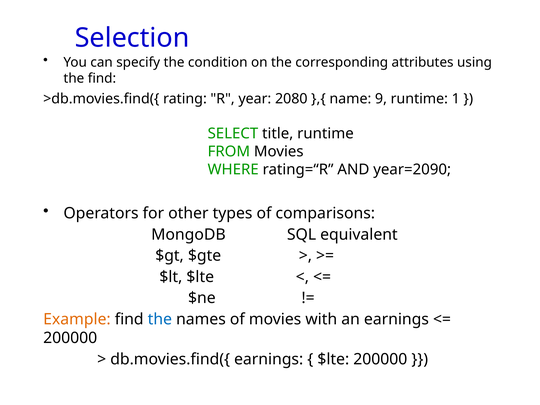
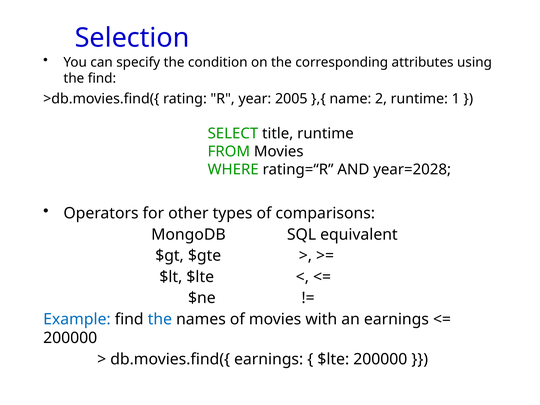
2080: 2080 -> 2005 (291, 99)
9: 9 -> 2 (381, 99)
year=2090: year=2090 -> year=2028 (412, 169)
Example colour: orange -> blue (77, 319)
